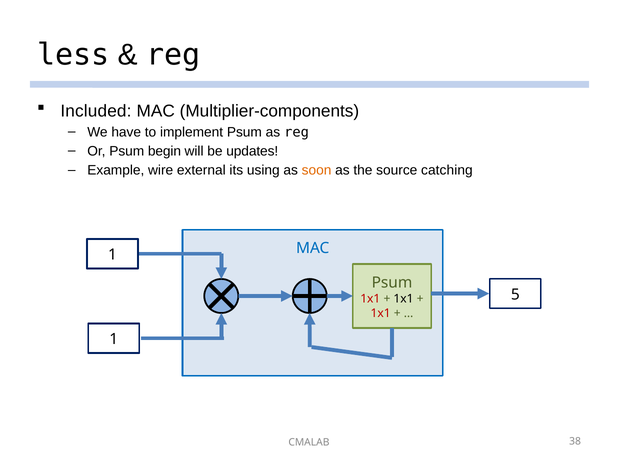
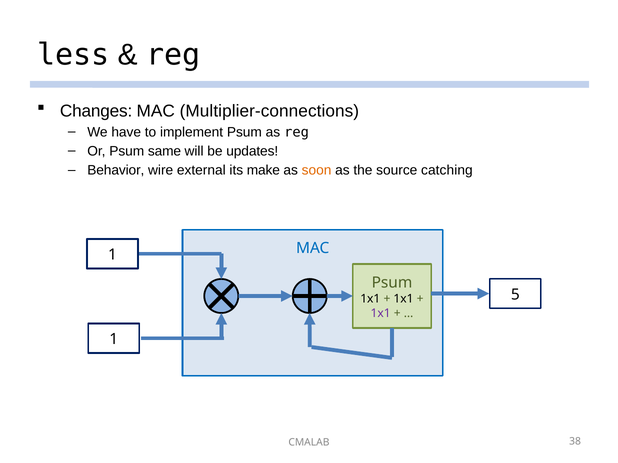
Included: Included -> Changes (96, 111)
Multiplier-components: Multiplier-components -> Multiplier-connections (269, 111)
begin: begin -> same (165, 151)
Example: Example -> Behavior (116, 171)
using: using -> make (263, 171)
1x1 colour: red -> black (370, 299)
1x1 colour: red -> purple (381, 314)
